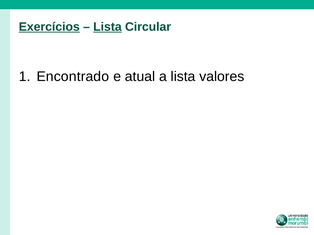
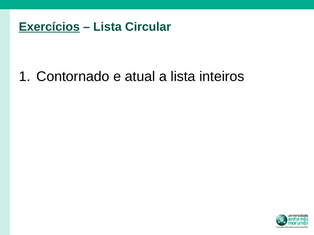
Lista underline: present -> none (107, 27)
Encontrado: Encontrado -> Contornado (73, 77)
valores: valores -> inteiros (222, 77)
